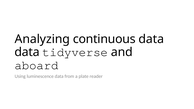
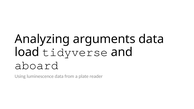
continuous: continuous -> arguments (104, 39)
data: data -> load (27, 52)
